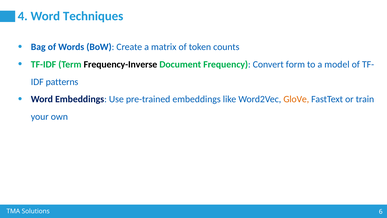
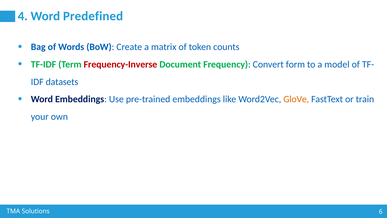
Techniques: Techniques -> Predefined (93, 16)
Frequency-Inverse colour: black -> red (120, 64)
patterns: patterns -> datasets (62, 82)
